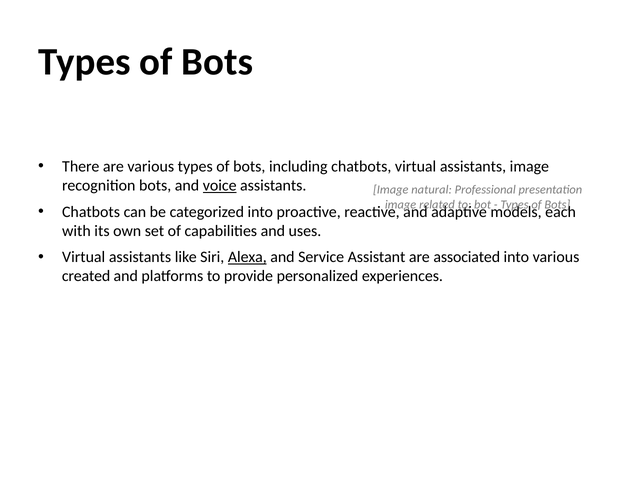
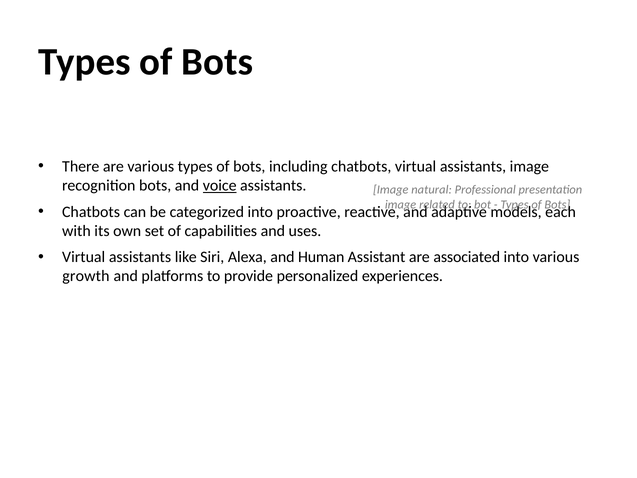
Alexa underline: present -> none (247, 257)
Service: Service -> Human (321, 257)
created: created -> growth (86, 276)
